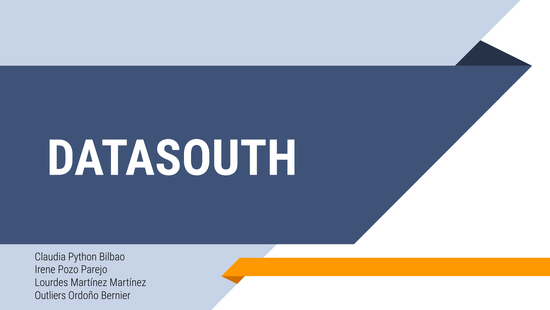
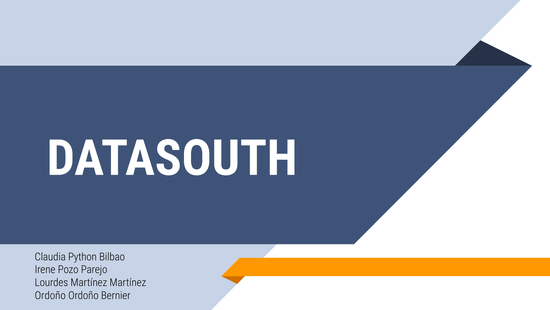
Outliers: Outliers -> Ordoño (50, 295)
